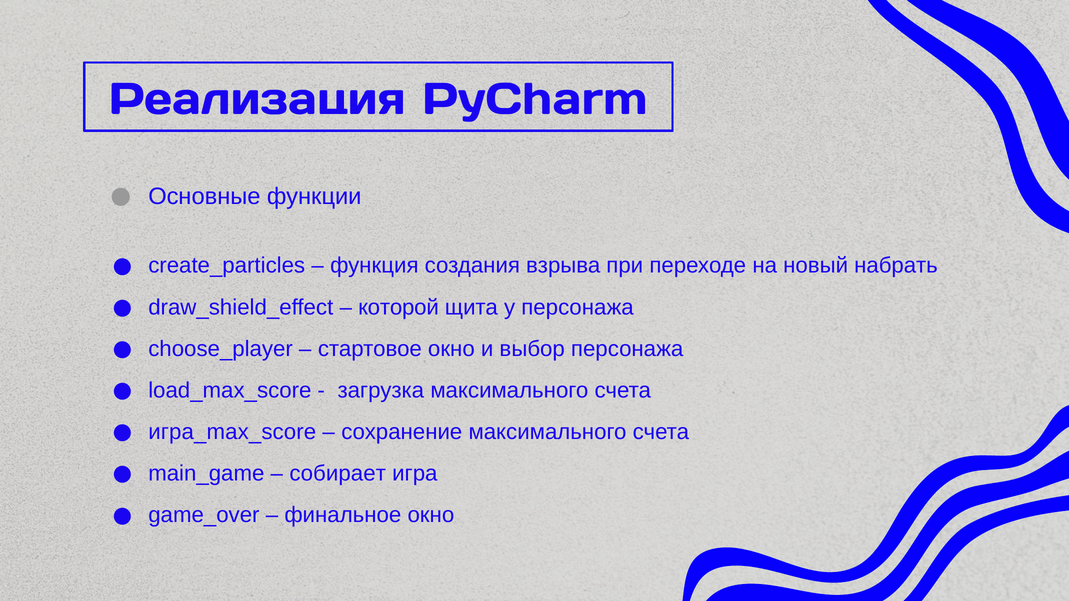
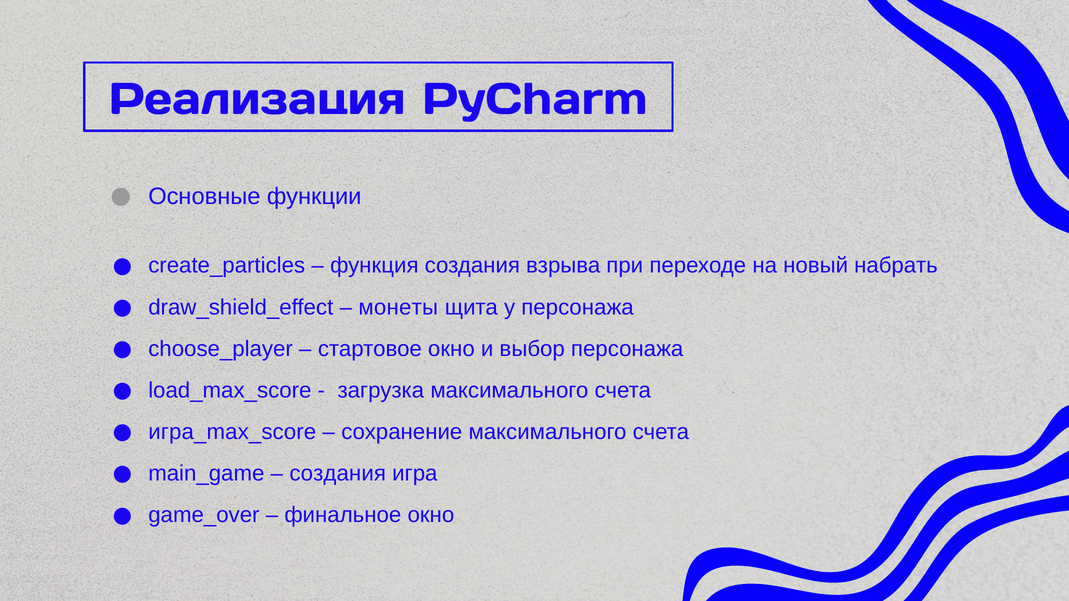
которой: которой -> монеты (398, 307)
собирает: собирает -> создания (338, 474)
